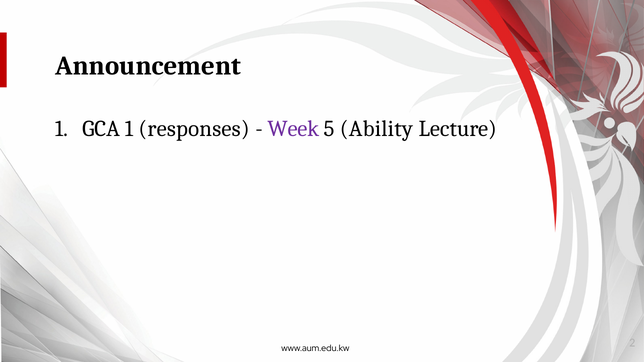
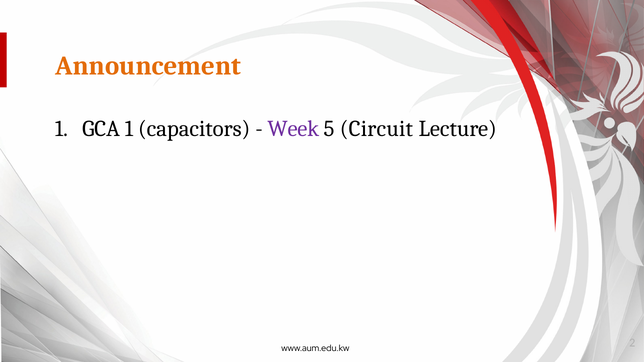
Announcement colour: black -> orange (148, 66)
responses: responses -> capacitors (194, 129)
Ability: Ability -> Circuit (376, 129)
